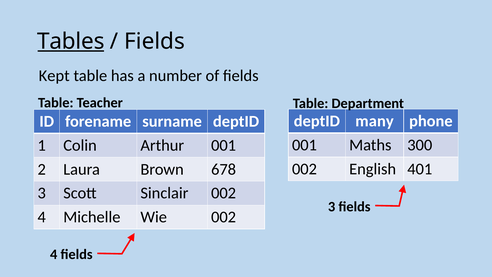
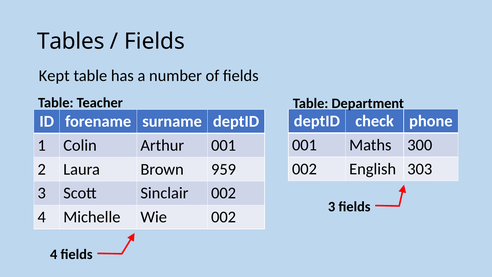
Tables underline: present -> none (71, 41)
many: many -> check (375, 121)
401: 401 -> 303 (420, 169)
678: 678 -> 959 (224, 169)
